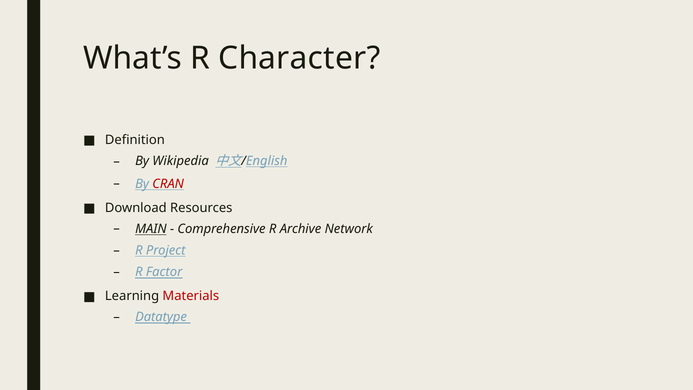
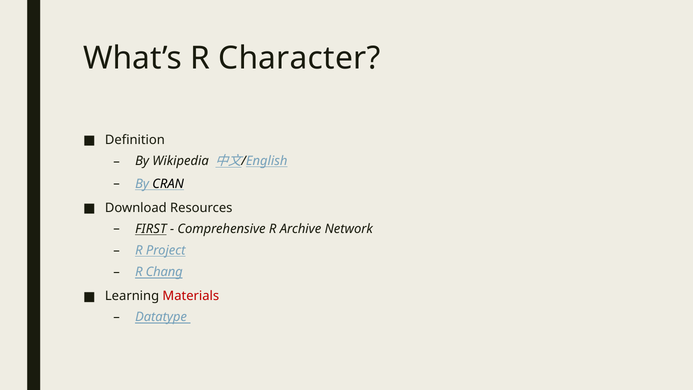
CRAN colour: red -> black (168, 184)
MAIN: MAIN -> FIRST (151, 229)
Factor: Factor -> Chang (164, 272)
